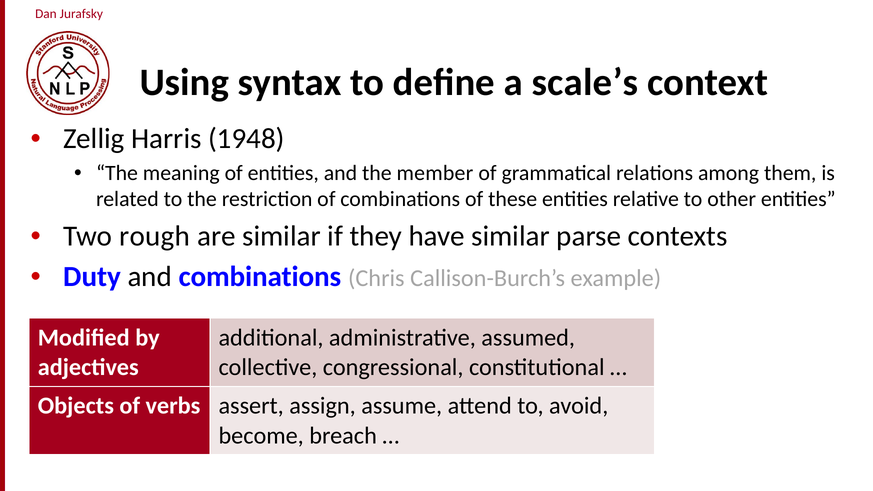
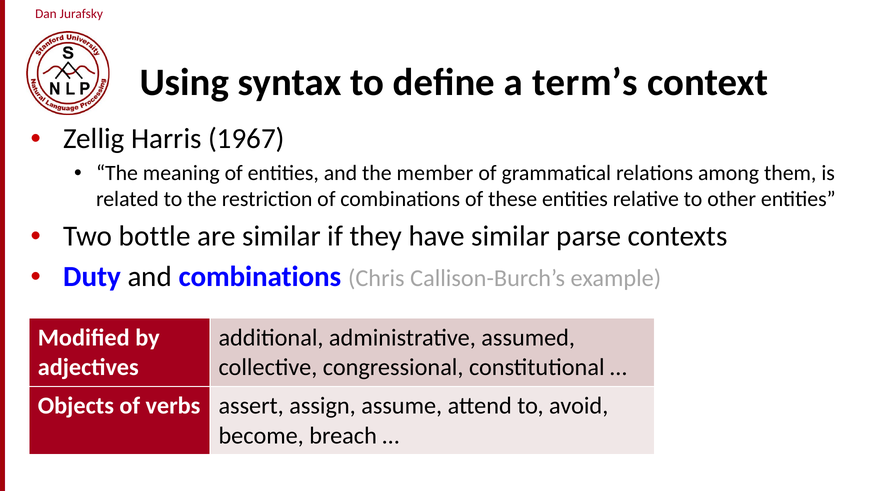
scale’s: scale’s -> term’s (585, 82)
1948: 1948 -> 1967 (246, 138)
rough: rough -> bottle (155, 236)
